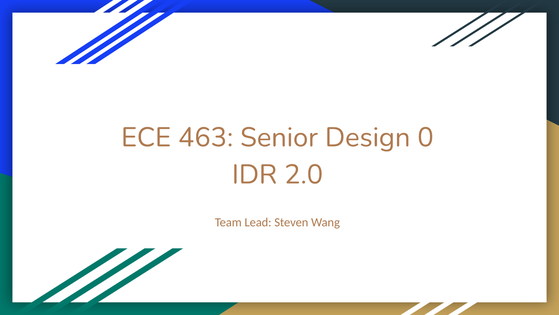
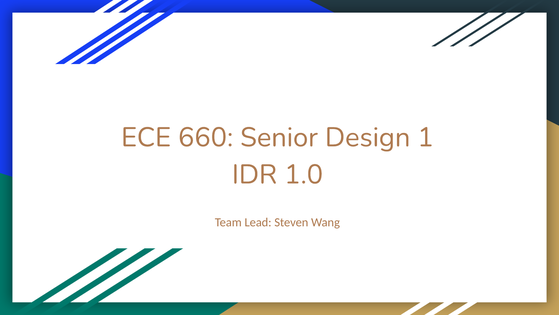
463: 463 -> 660 (206, 137)
0: 0 -> 1 (426, 137)
2.0: 2.0 -> 1.0 (304, 174)
